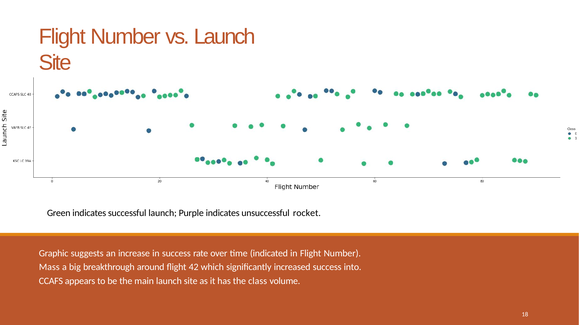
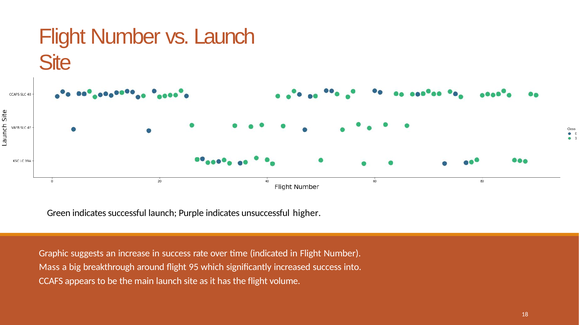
rocket: rocket -> higher (307, 213)
42: 42 -> 95 (194, 268)
the class: class -> flight (258, 282)
